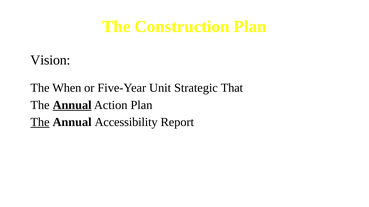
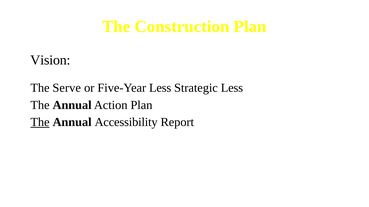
When: When -> Serve (67, 88)
Five-Year Unit: Unit -> Less (160, 88)
Strategic That: That -> Less (232, 88)
Annual underline: present -> none (72, 105)
